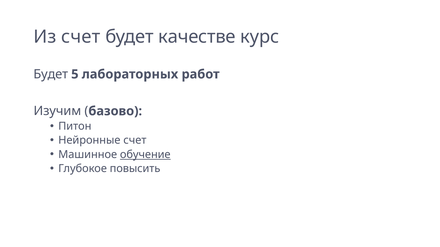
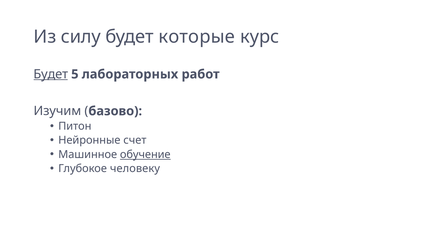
Из счет: счет -> силу (81, 37)
качестве: качестве -> которые (197, 37)
Будет underline: none -> present (51, 74)
повысить: повысить -> человеку (135, 169)
